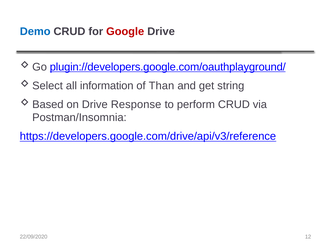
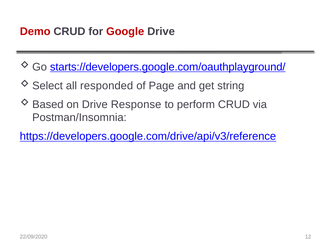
Demo colour: blue -> red (35, 31)
plugin://developers.google.com/oauthplayground/: plugin://developers.google.com/oauthplayground/ -> starts://developers.google.com/oauthplayground/ (168, 67)
information: information -> responded (107, 86)
Than: Than -> Page (162, 86)
